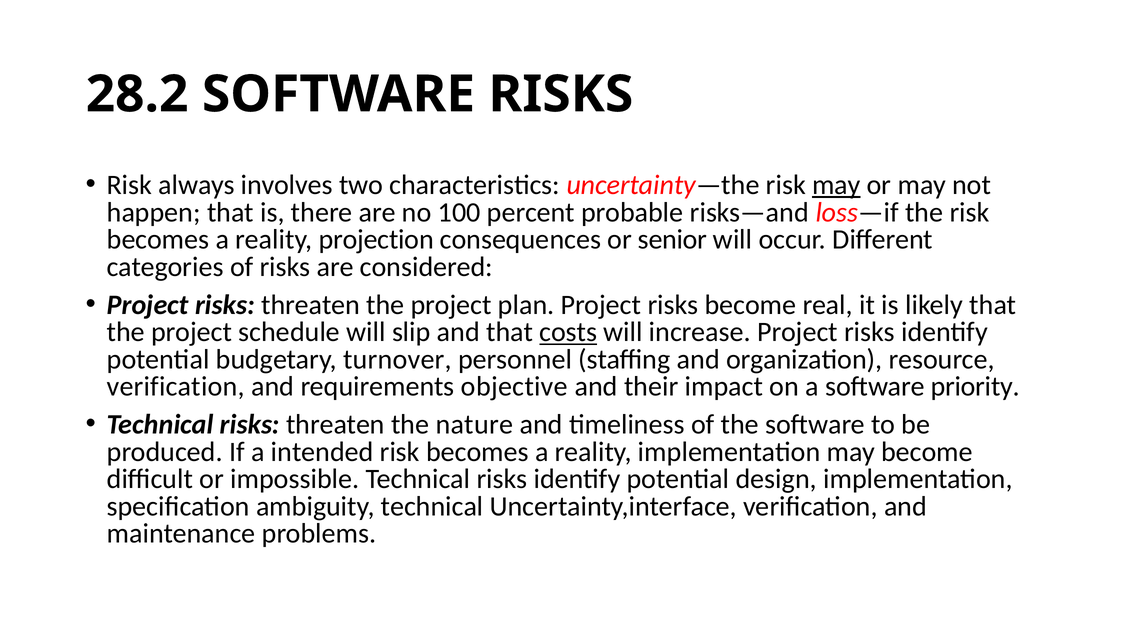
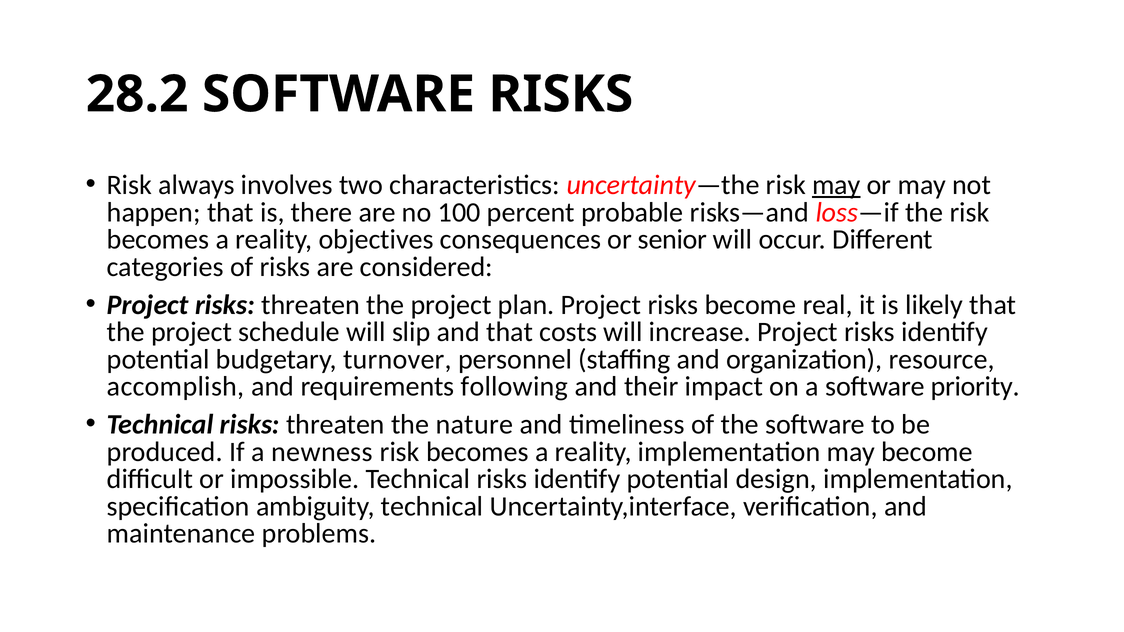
projection: projection -> objectives (376, 240)
costs underline: present -> none (568, 332)
verification: verification -> accomplish (176, 387)
objective: objective -> following (514, 387)
intended: intended -> newness (322, 452)
